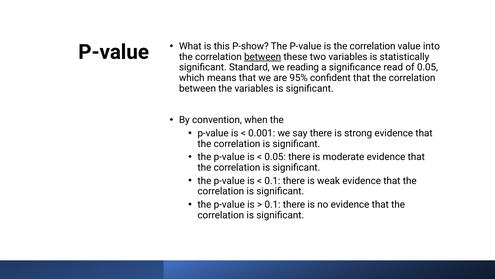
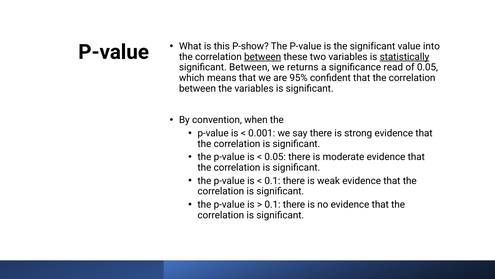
is the correlation: correlation -> significant (373, 46)
statistically underline: none -> present (404, 57)
significant Standard: Standard -> Between (249, 67)
reading: reading -> returns (303, 67)
